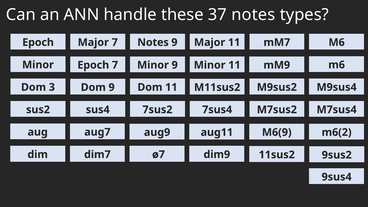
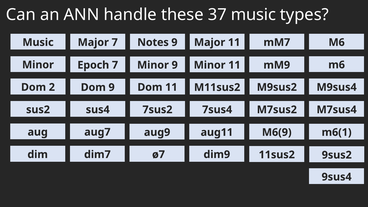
37 notes: notes -> music (253, 15)
Epoch: Epoch -> Music (38, 42)
3: 3 -> 2 (52, 87)
m6(2: m6(2 -> m6(1 (337, 132)
